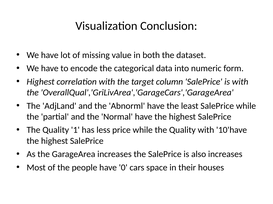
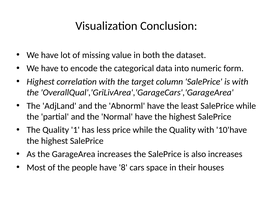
0: 0 -> 8 (123, 168)
